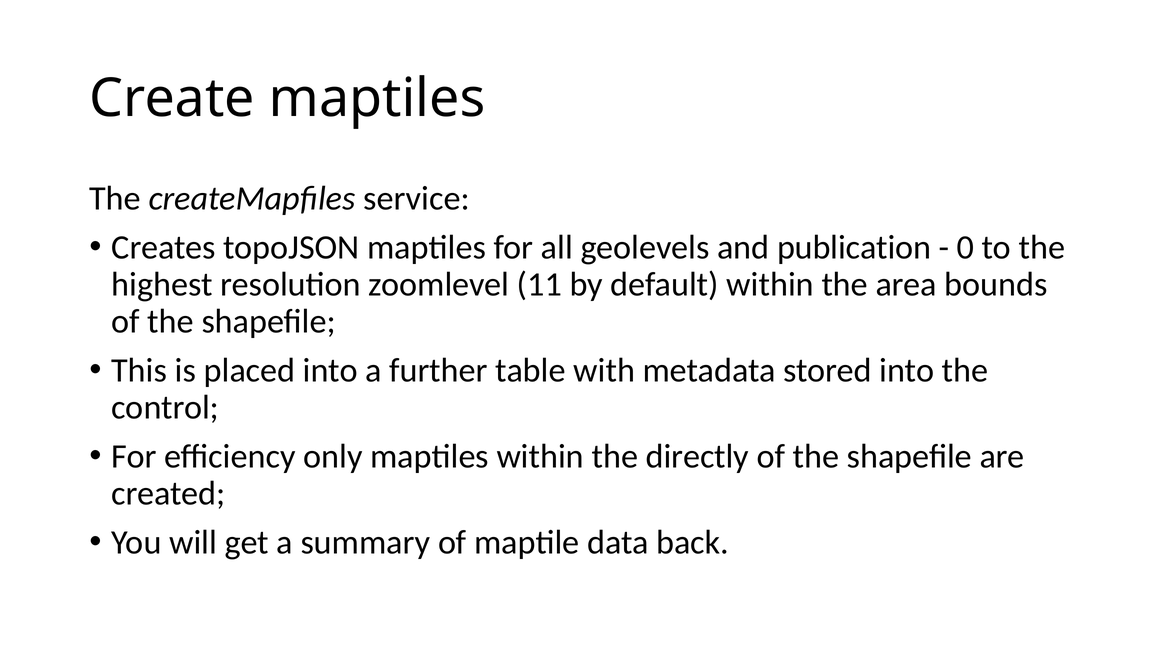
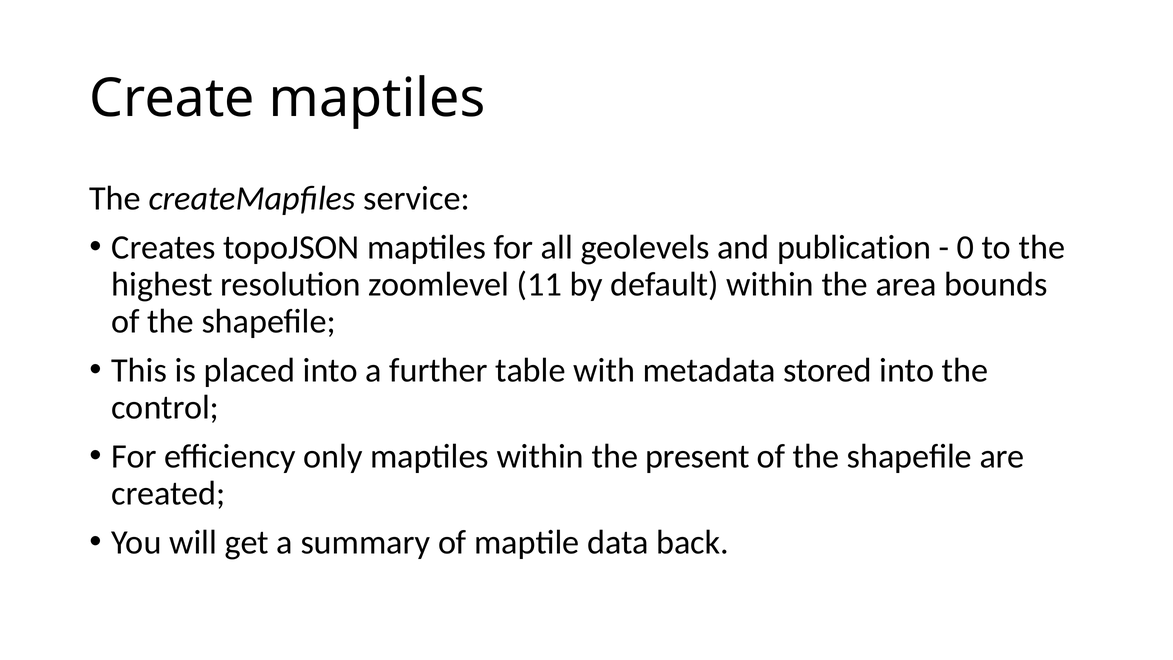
directly: directly -> present (697, 456)
